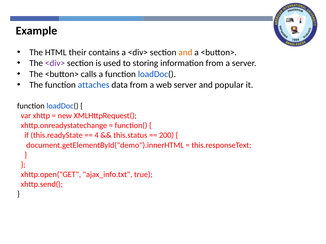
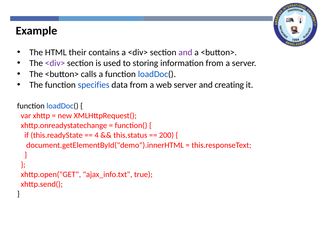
and colour: orange -> purple (185, 53)
attaches: attaches -> specifies (94, 85)
popular: popular -> creating (229, 85)
